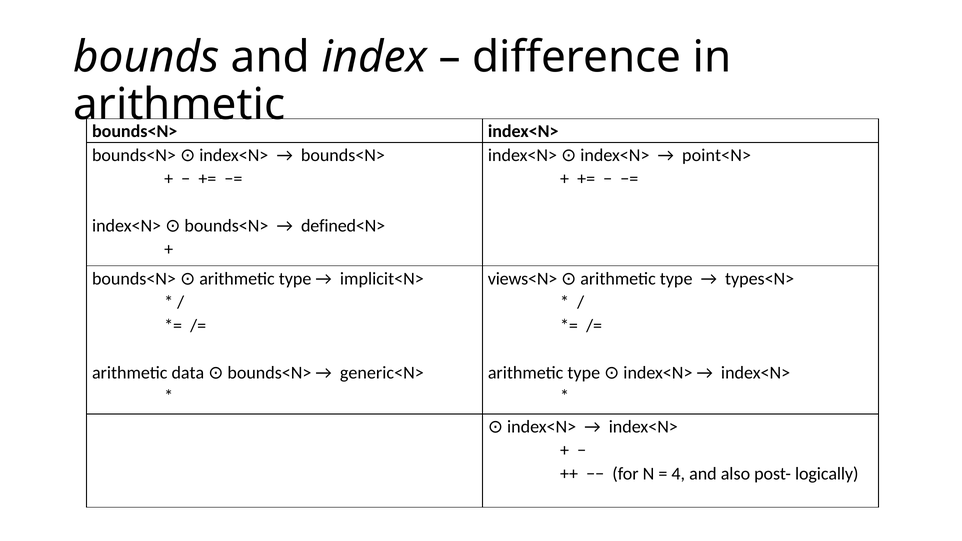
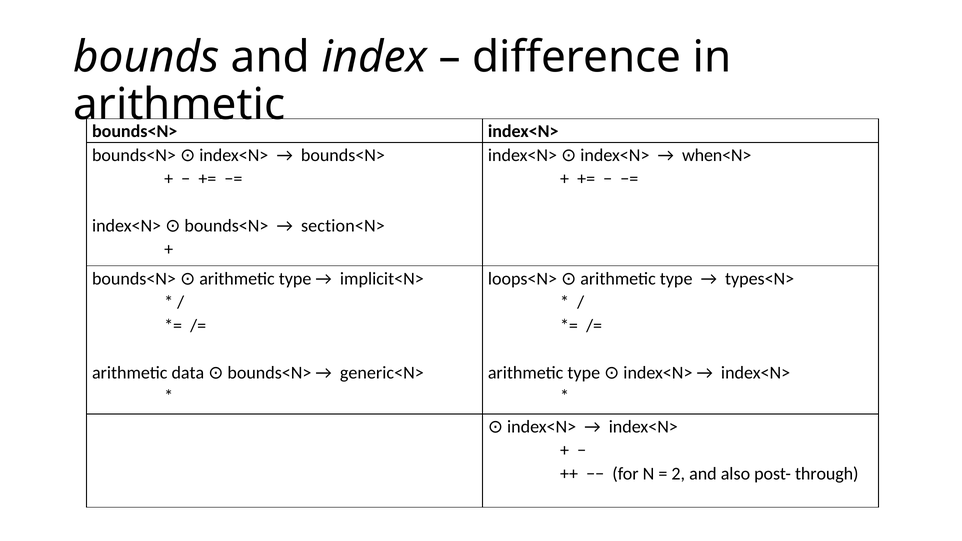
point<N>: point<N> -> when<N> (717, 155)
defined<N>: defined<N> -> section<N> (343, 226)
views<N>: views<N> -> loops<N> (522, 279)
4: 4 -> 2 (678, 474)
logically: logically -> through (827, 474)
